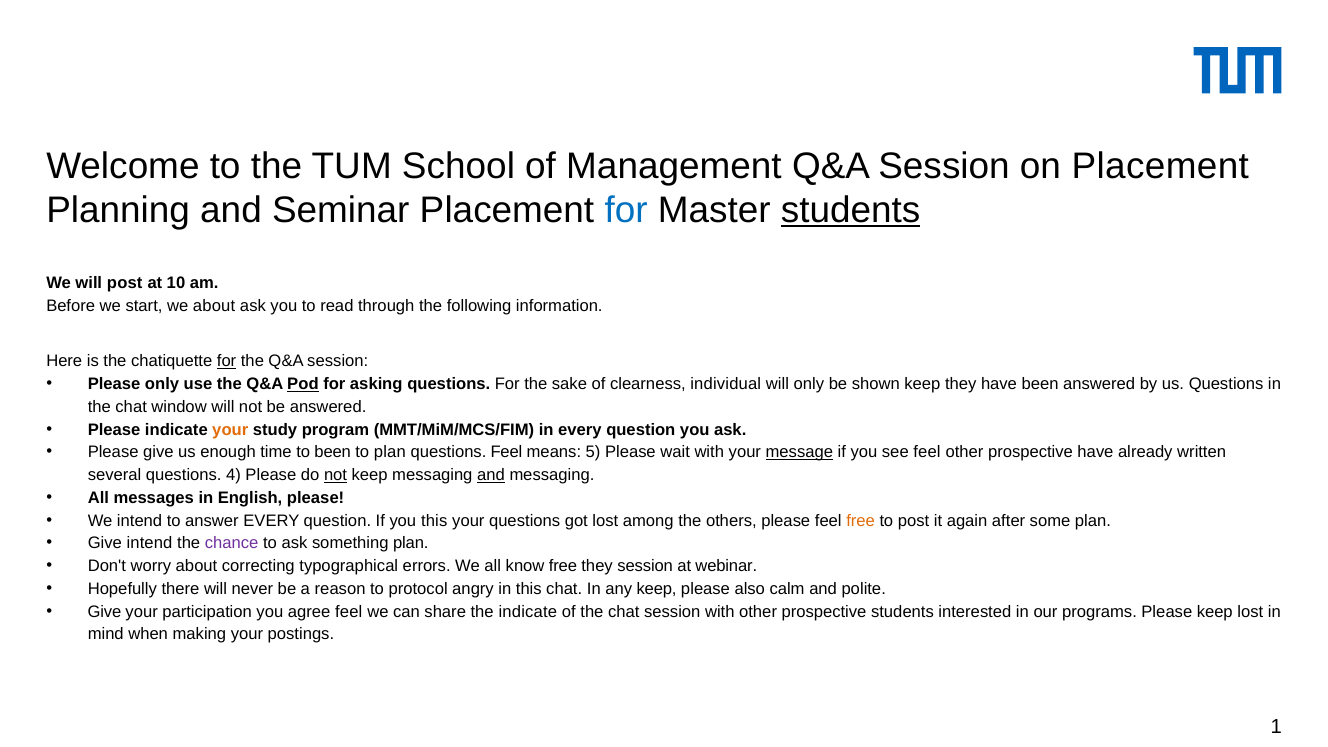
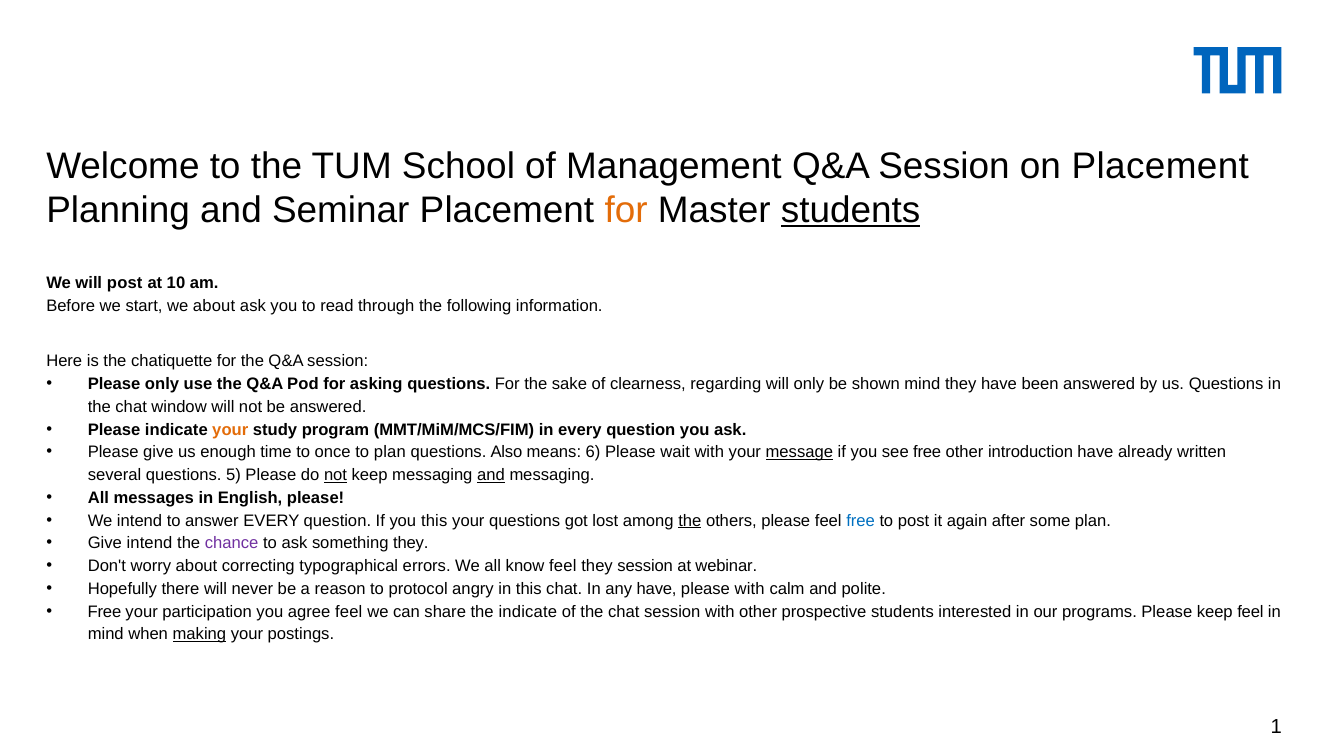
for colour: blue -> orange (626, 210)
for underline: present -> none (227, 361)
Pod underline: present -> none (303, 384)
individual: individual -> regarding (726, 384)
shown keep: keep -> mind (922, 384)
to been: been -> once (333, 452)
questions Feel: Feel -> Also (506, 452)
5: 5 -> 6 (593, 452)
see feel: feel -> free (927, 452)
prospective: prospective -> introduction (1031, 452)
4: 4 -> 5 (234, 475)
the underline: none -> present (690, 521)
free colour: orange -> blue (861, 521)
something plan: plan -> they (411, 543)
know free: free -> feel (563, 566)
any keep: keep -> have (657, 589)
please also: also -> with (750, 589)
Give: Give -> Free (104, 612)
keep lost: lost -> feel (1250, 612)
making underline: none -> present (199, 634)
